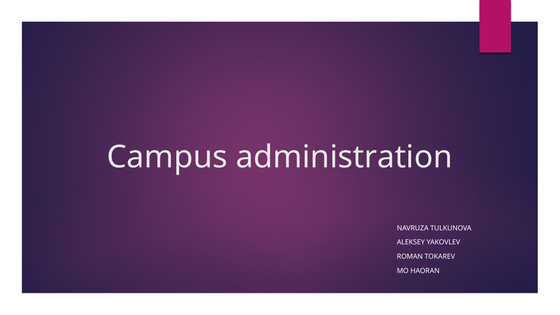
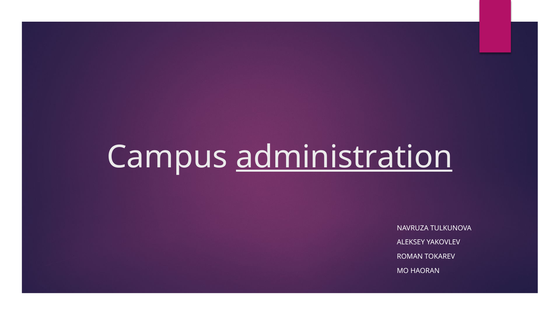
administration underline: none -> present (344, 157)
